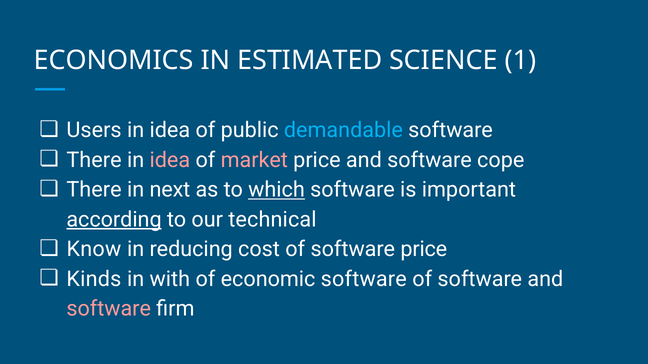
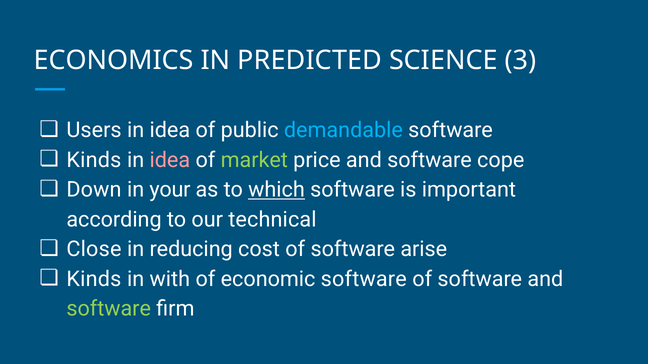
ESTIMATED: ESTIMATED -> PREDICTED (310, 60)
1: 1 -> 3 (521, 60)
There: There -> Kinds (94, 160)
market colour: pink -> light green (254, 160)
There: There -> Down (94, 190)
next: next -> your (170, 190)
according underline: present -> none (114, 220)
Know: Know -> Close (94, 250)
software price: price -> arise (424, 250)
software colour: pink -> light green (109, 309)
